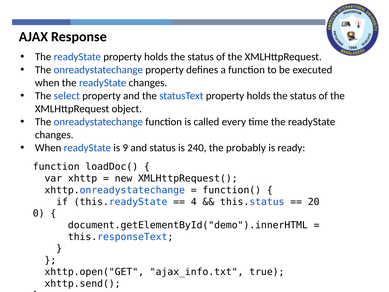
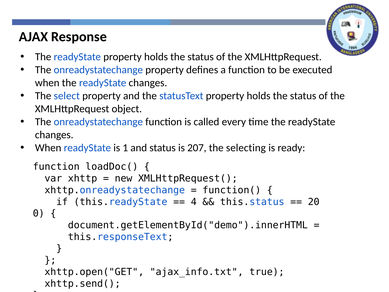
9: 9 -> 1 (125, 148)
240: 240 -> 207 (197, 148)
probably: probably -> selecting (246, 148)
